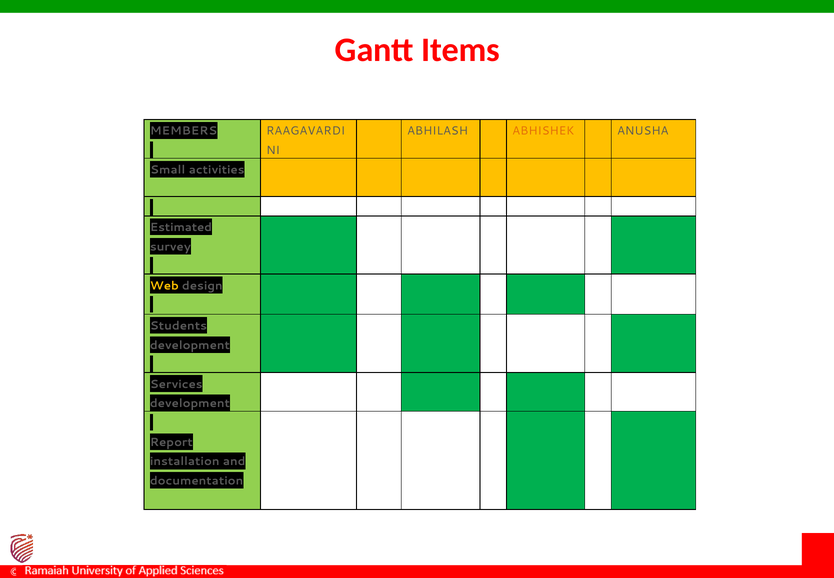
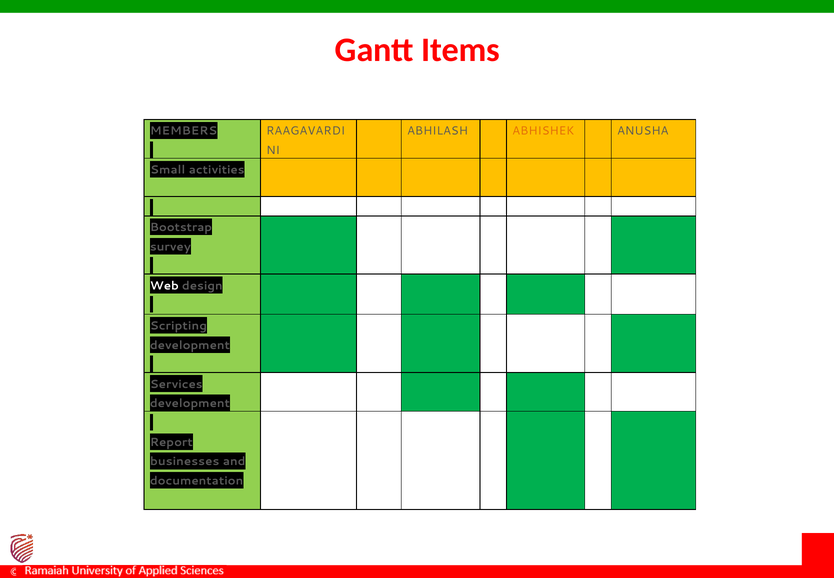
Estimated: Estimated -> Bootstrap (181, 227)
Web colour: yellow -> white (164, 285)
Students: Students -> Scripting (178, 326)
installation: installation -> businesses (185, 461)
